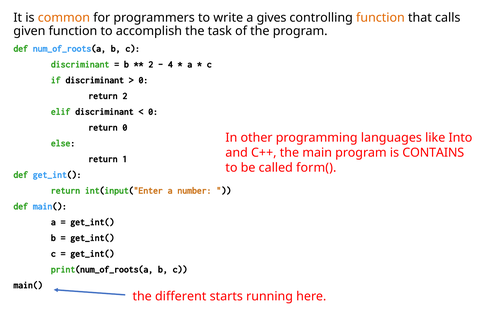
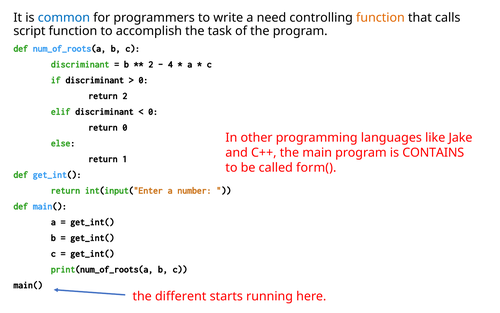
common colour: orange -> blue (64, 18)
gives: gives -> need (271, 18)
given: given -> script (29, 31)
Into: Into -> Jake (460, 137)
